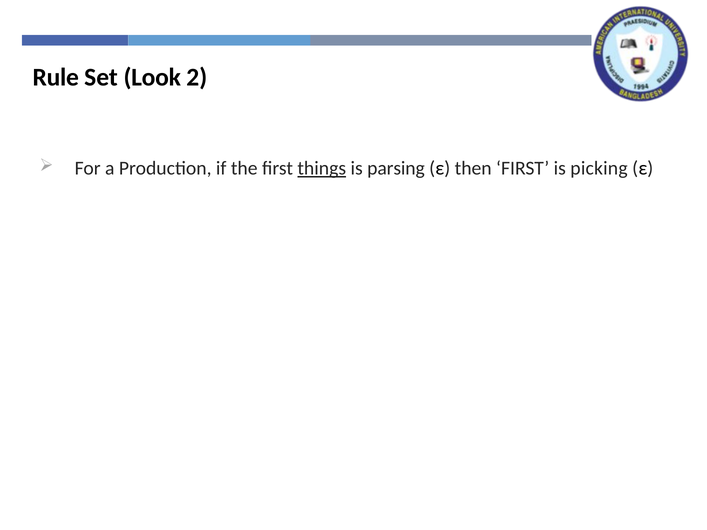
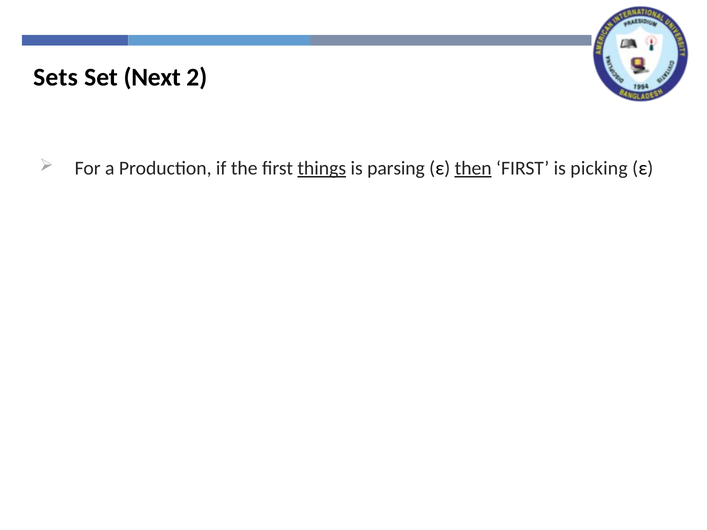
Rule: Rule -> Sets (56, 77)
Look: Look -> Next (152, 77)
then underline: none -> present (473, 168)
